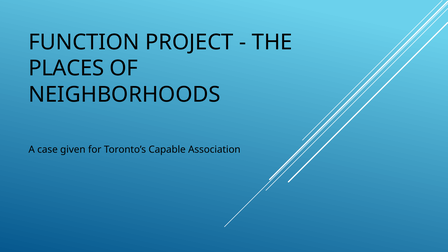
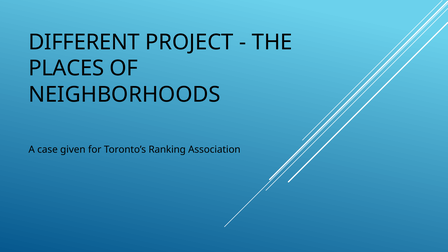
FUNCTION: FUNCTION -> DIFFERENT (84, 42)
Capable: Capable -> Ranking (167, 149)
